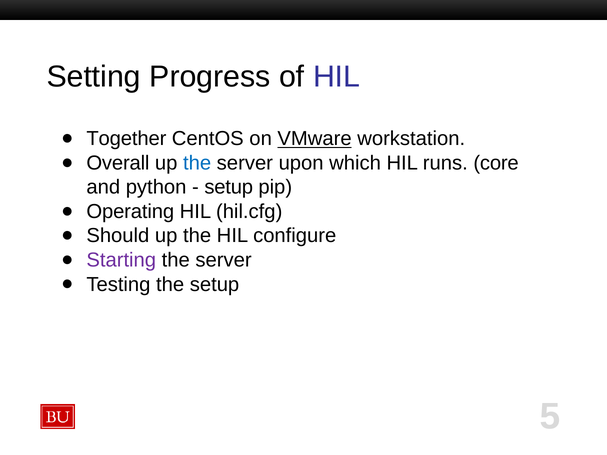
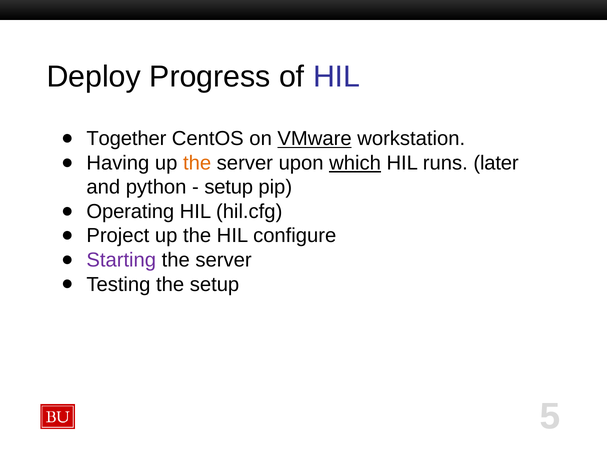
Setting: Setting -> Deploy (94, 77)
Overall: Overall -> Having (118, 163)
the colour: blue -> orange (197, 163)
which underline: none -> present (355, 163)
core: core -> later (496, 163)
Should: Should -> Project (118, 236)
